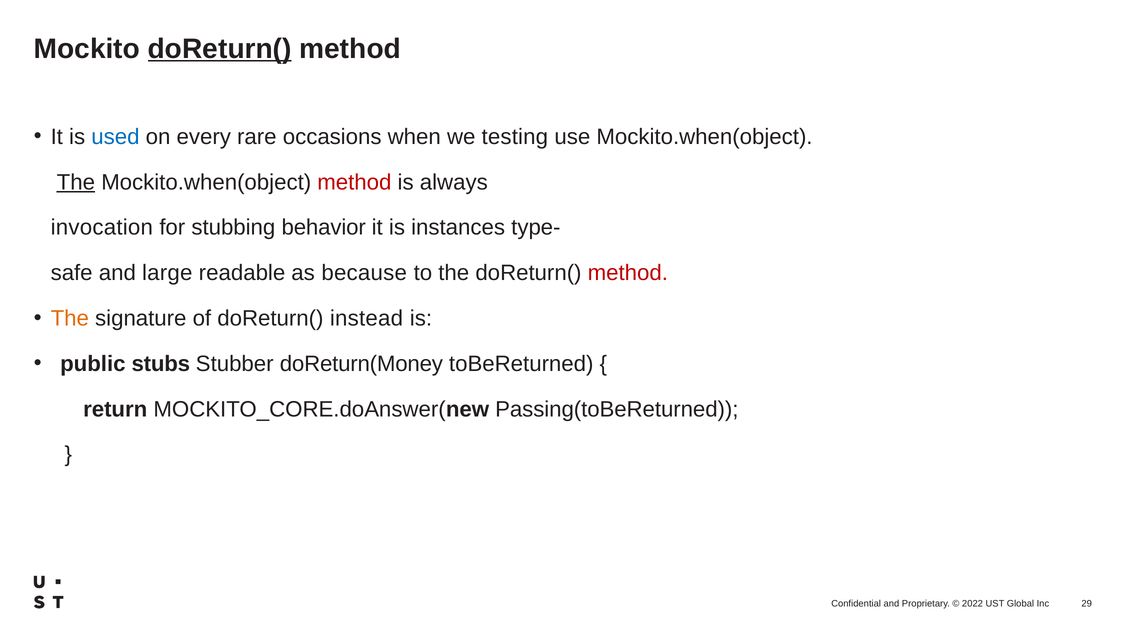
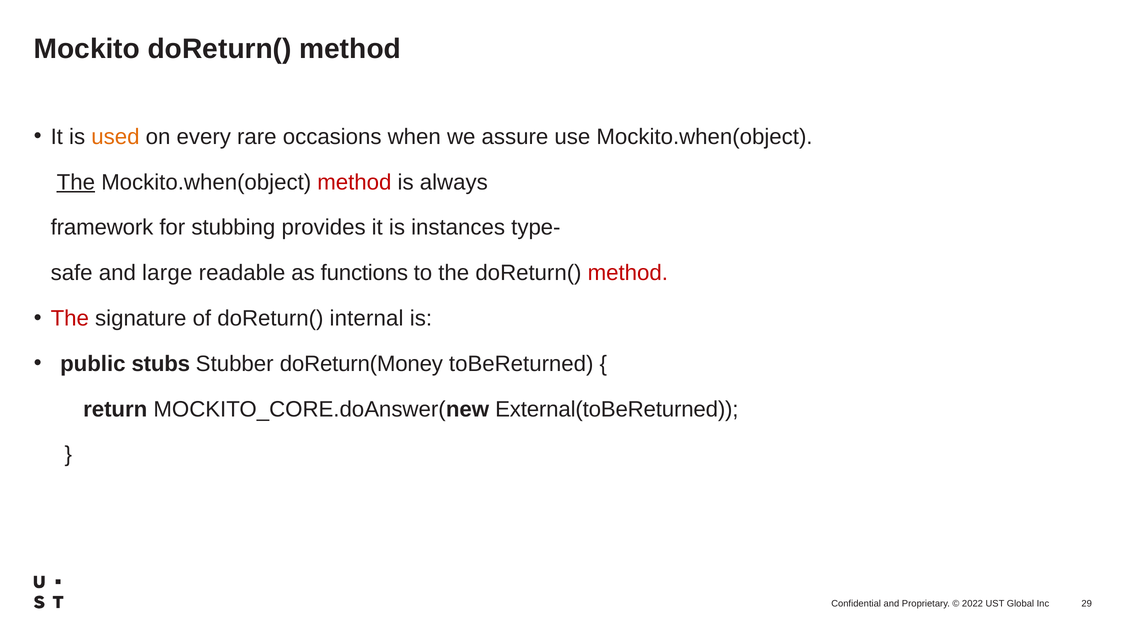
doReturn( underline: present -> none (220, 49)
used colour: blue -> orange (115, 137)
testing: testing -> assure (515, 137)
invocation: invocation -> framework (102, 228)
behavior: behavior -> provides (324, 228)
because: because -> functions (364, 273)
The colour: orange -> red (70, 319)
instead: instead -> internal (367, 319)
Passing(toBeReturned: Passing(toBeReturned -> External(toBeReturned (617, 409)
